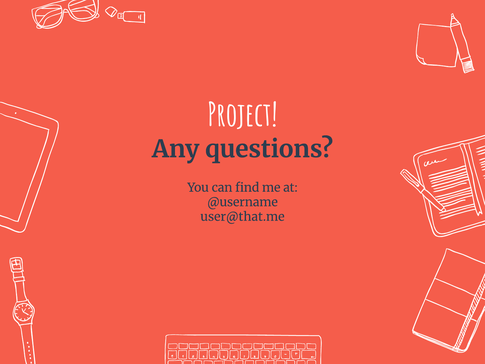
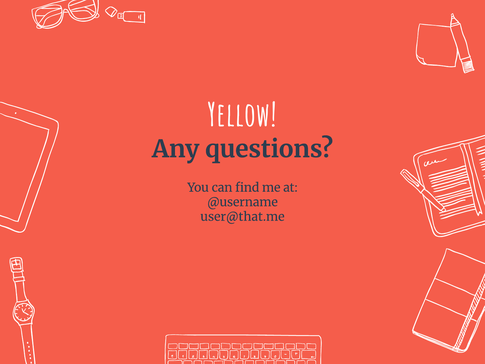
Project: Project -> Yellow (242, 115)
